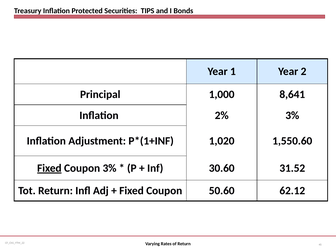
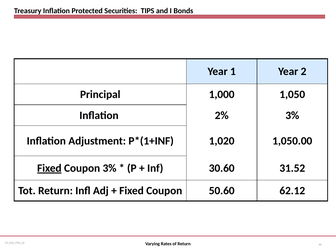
8,641: 8,641 -> 1,050 (292, 94)
1,550.60: 1,550.60 -> 1,050.00 (292, 141)
